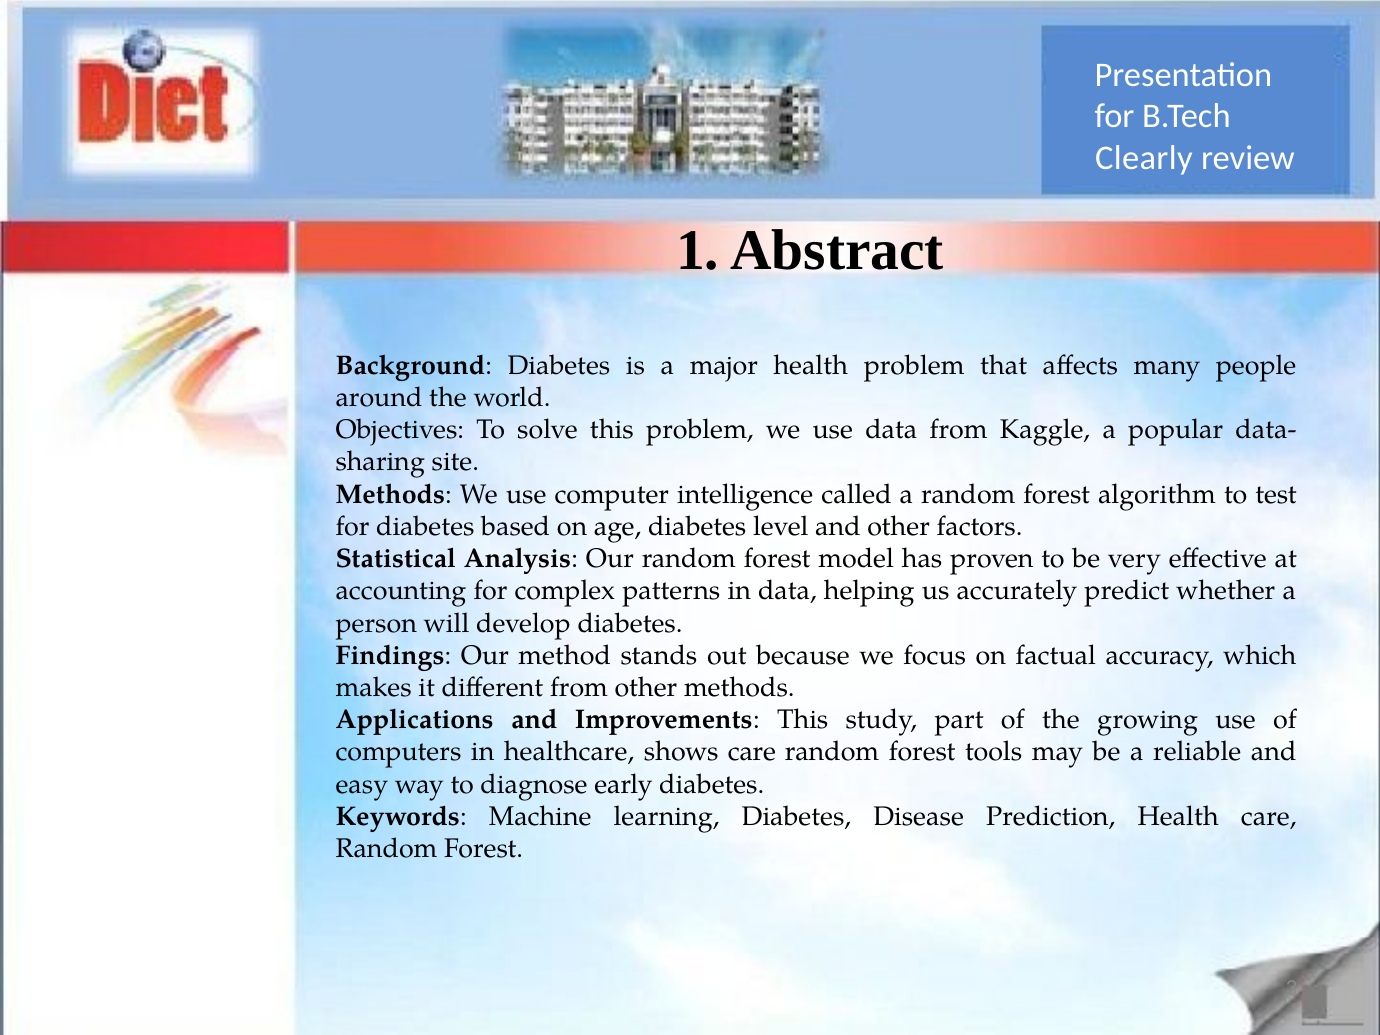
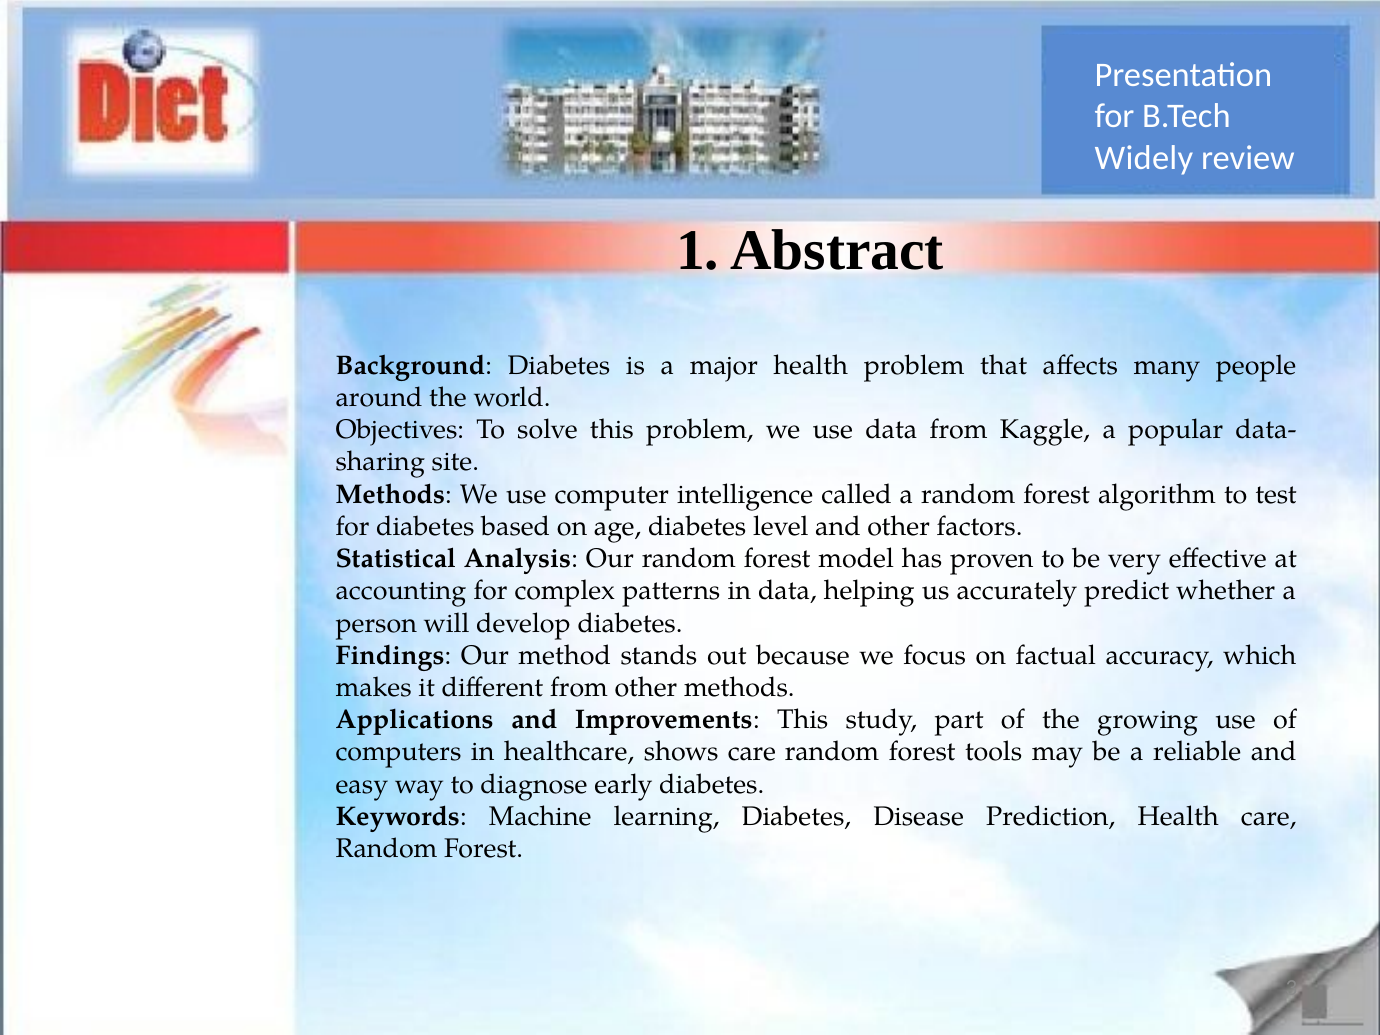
Clearly: Clearly -> Widely (1144, 158)
